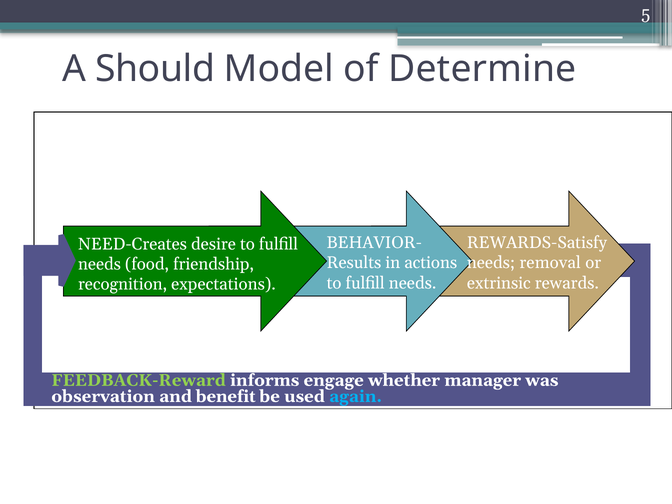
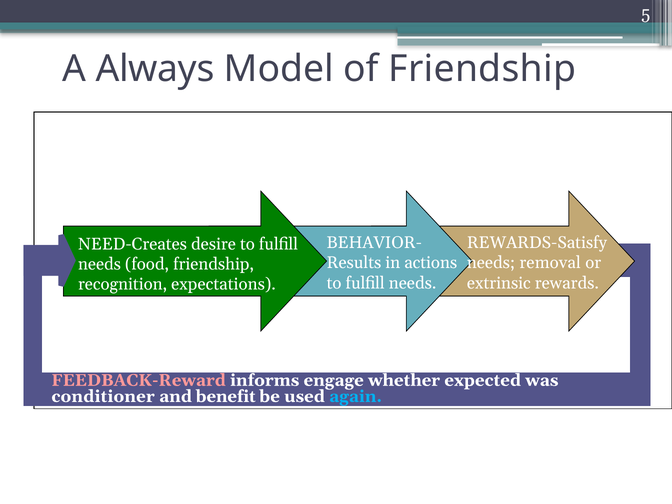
Should: Should -> Always (155, 69)
of Determine: Determine -> Friendship (482, 69)
FEEDBACK-Reward colour: light green -> pink (139, 380)
manager: manager -> expected (483, 380)
observation: observation -> conditioner (103, 396)
